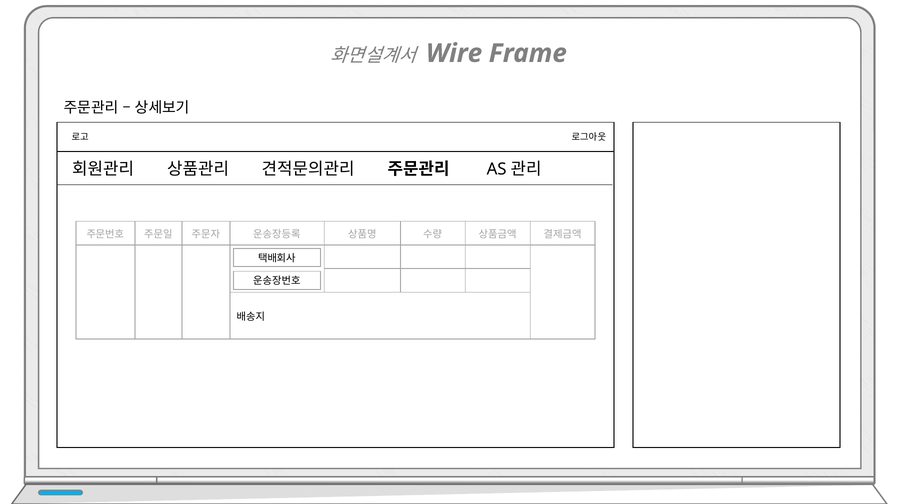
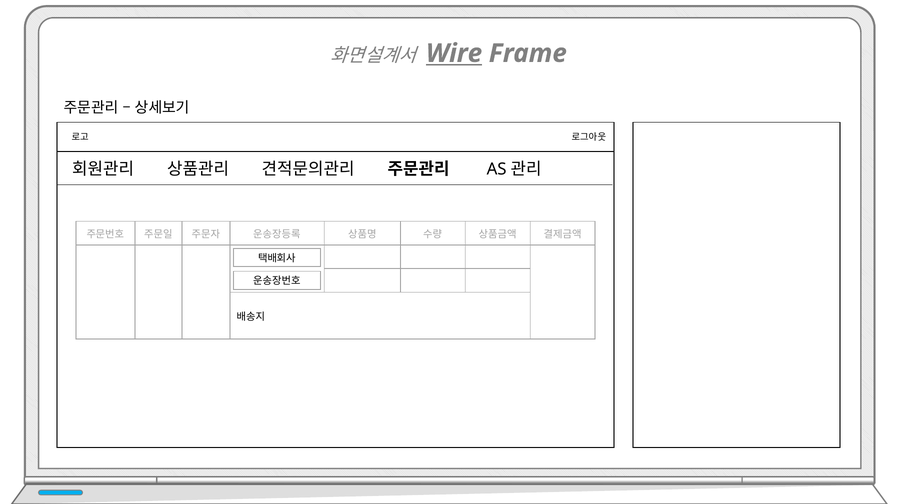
Wire underline: none -> present (454, 53)
